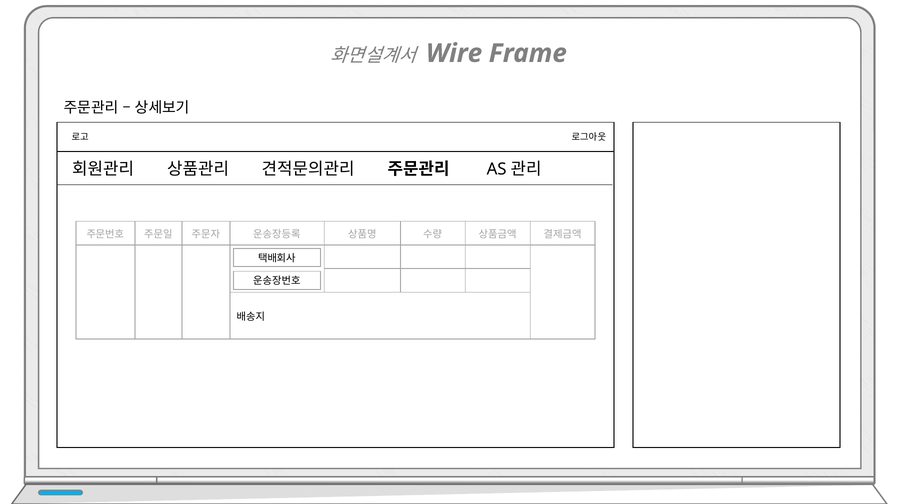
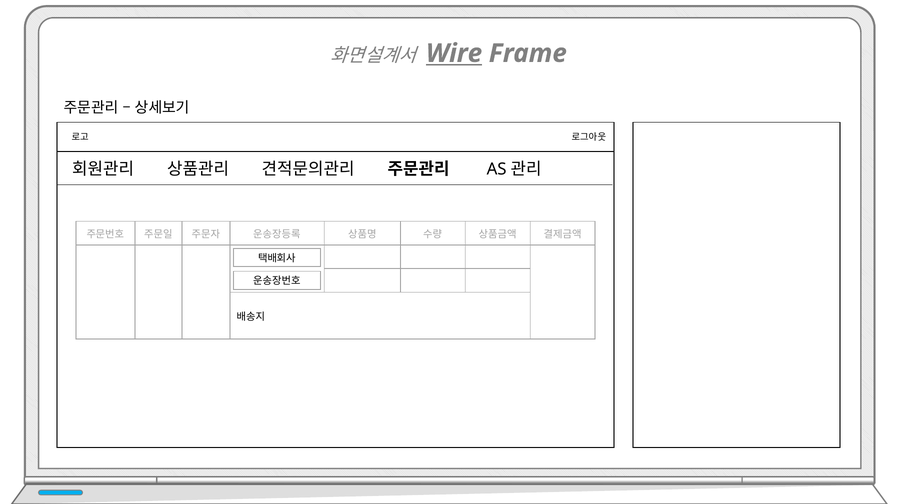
Wire underline: none -> present (454, 53)
